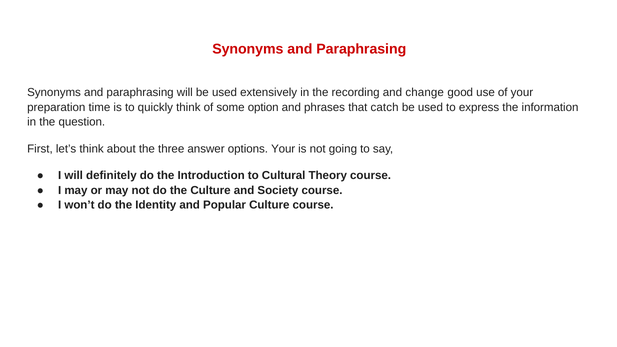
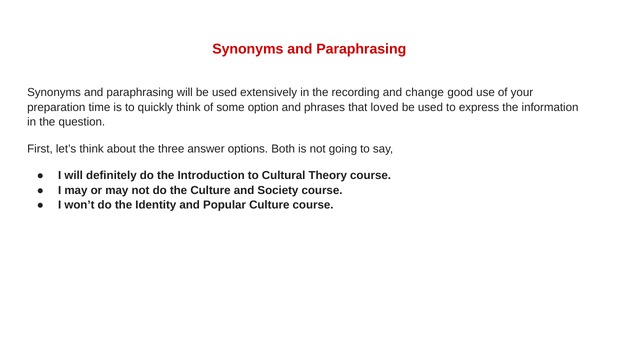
catch: catch -> loved (385, 107)
options Your: Your -> Both (283, 149)
